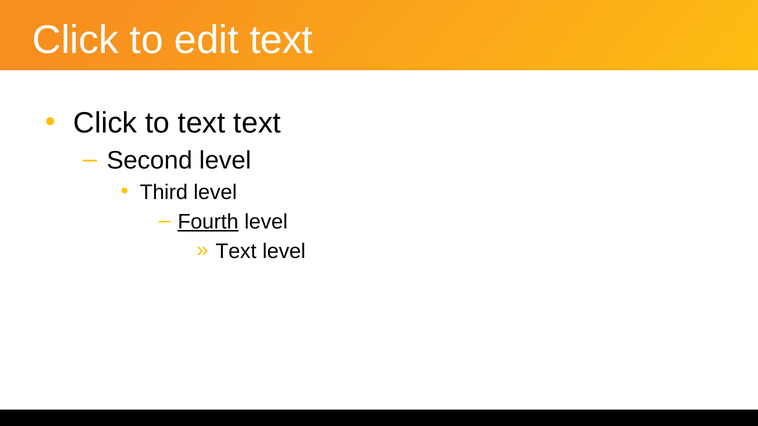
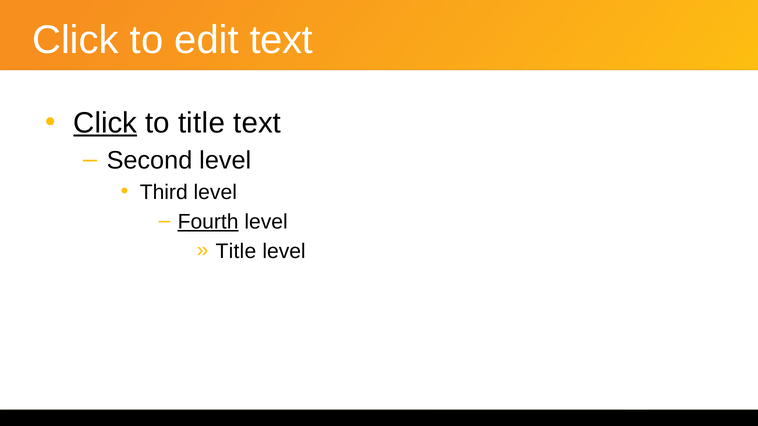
Click underline: none -> present (105, 123)
to text: text -> title (202, 123)
Text: Text -> Title (236, 251)
